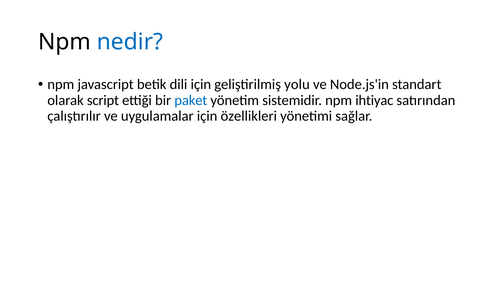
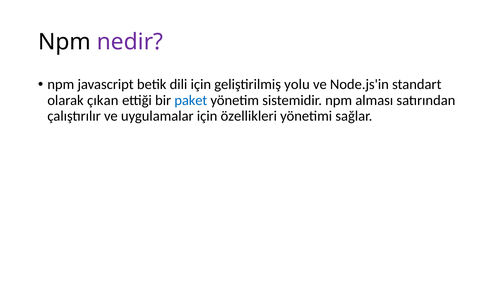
nedir colour: blue -> purple (130, 42)
script: script -> çıkan (103, 100)
ihtiyac: ihtiyac -> alması (374, 100)
